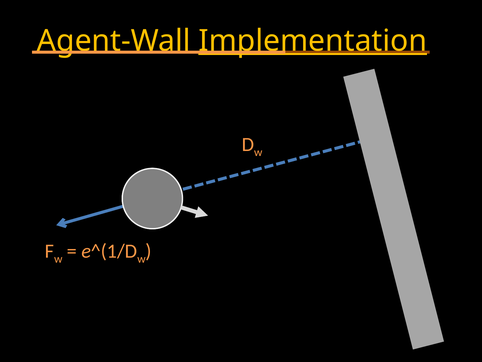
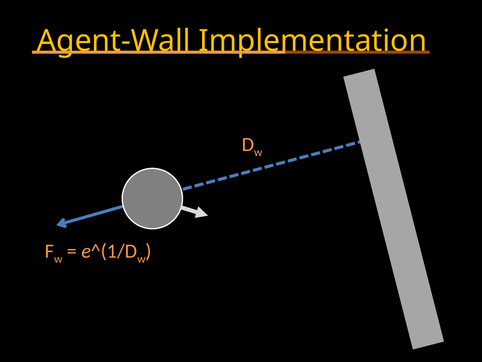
Implementation underline: present -> none (313, 41)
